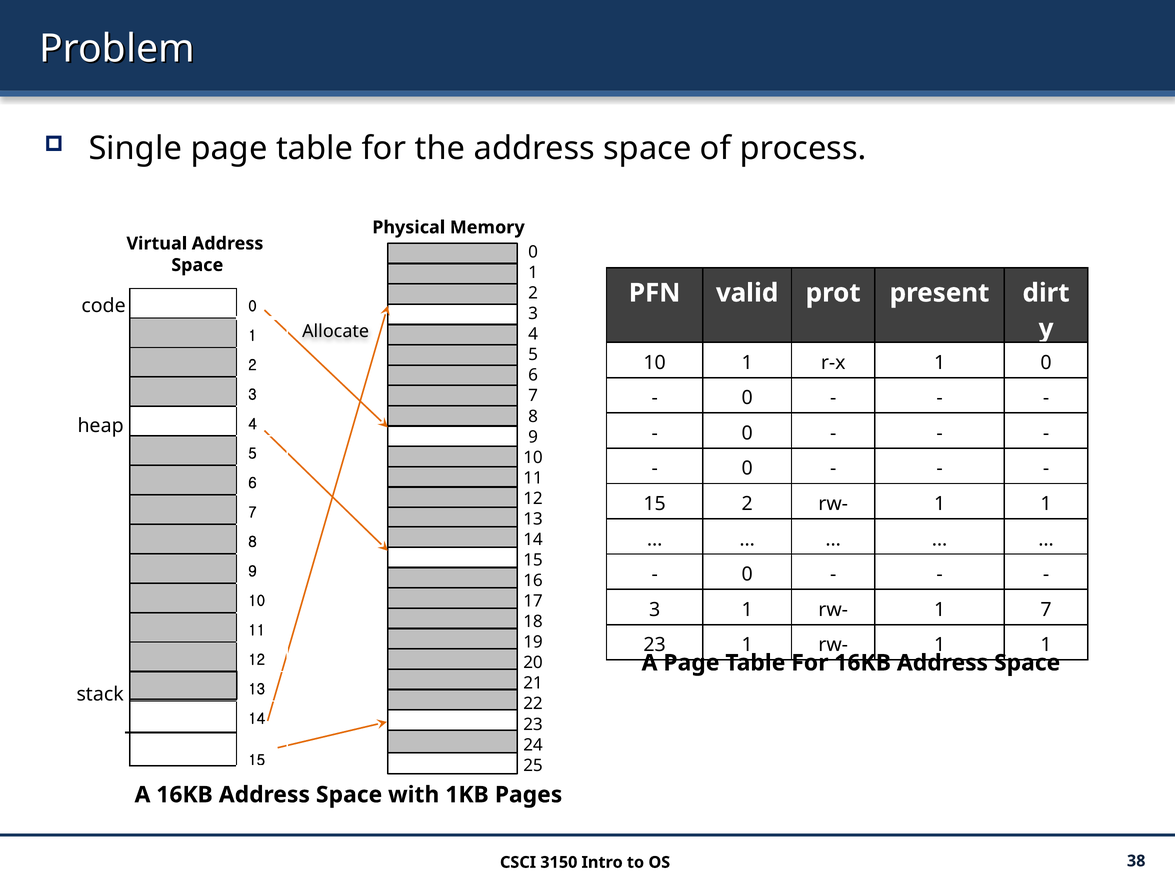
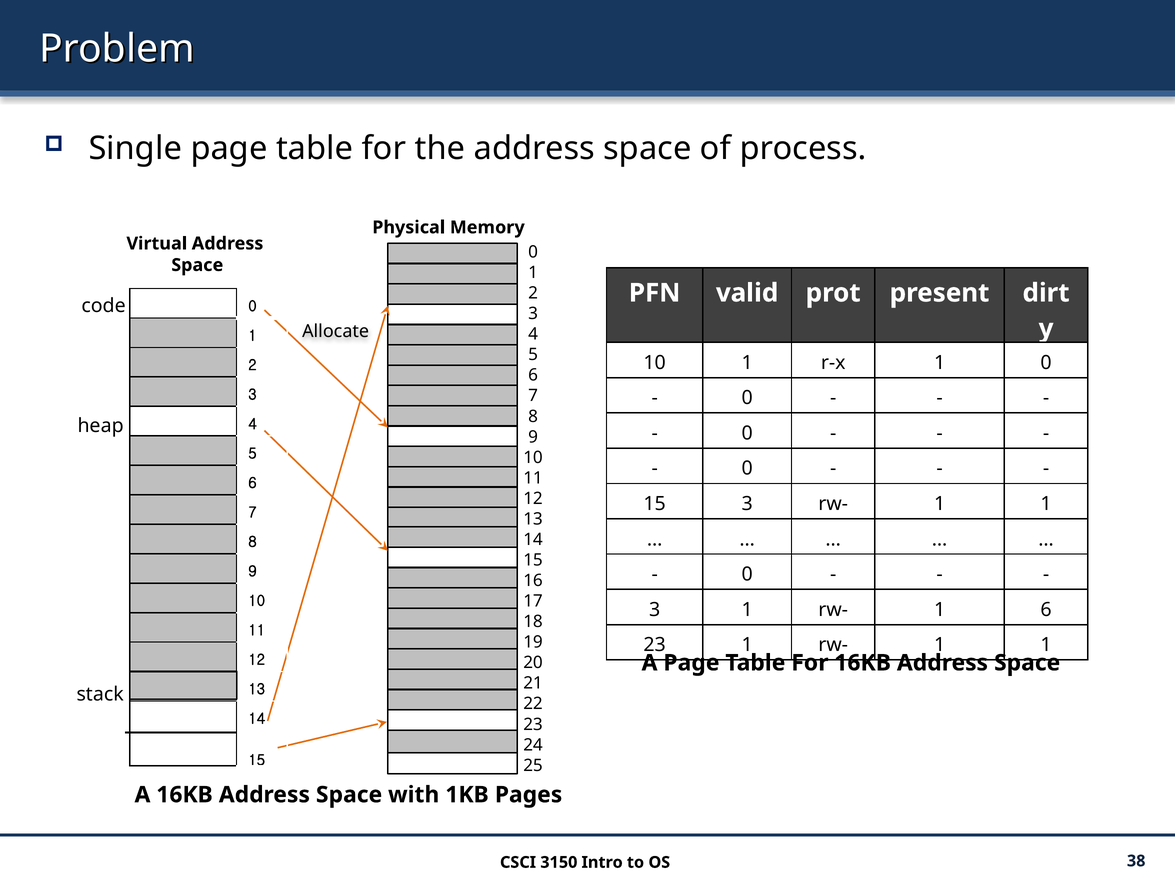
15 2: 2 -> 3 (747, 504)
1 7: 7 -> 6 (1046, 610)
